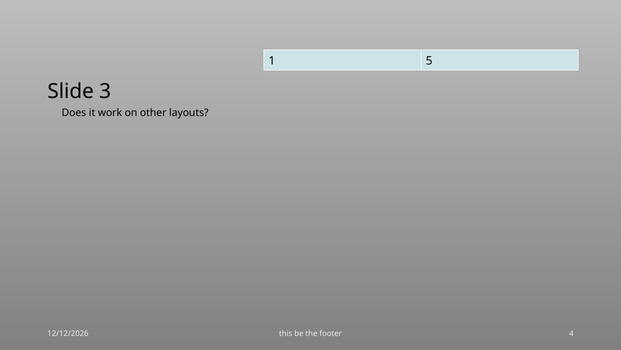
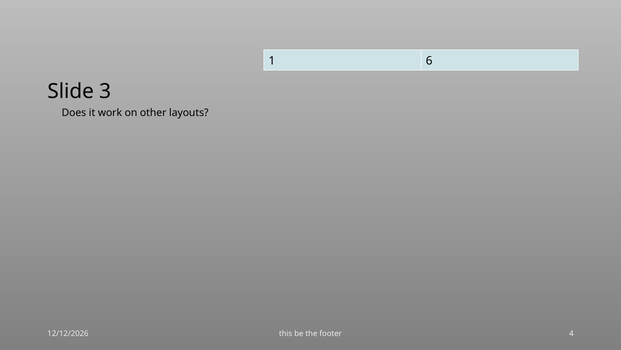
5: 5 -> 6 (429, 61)
